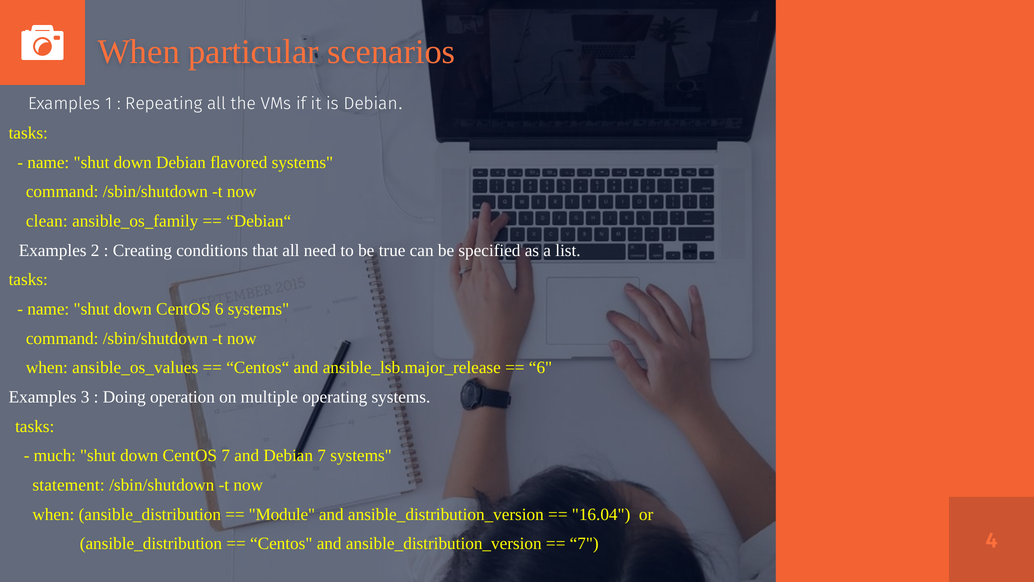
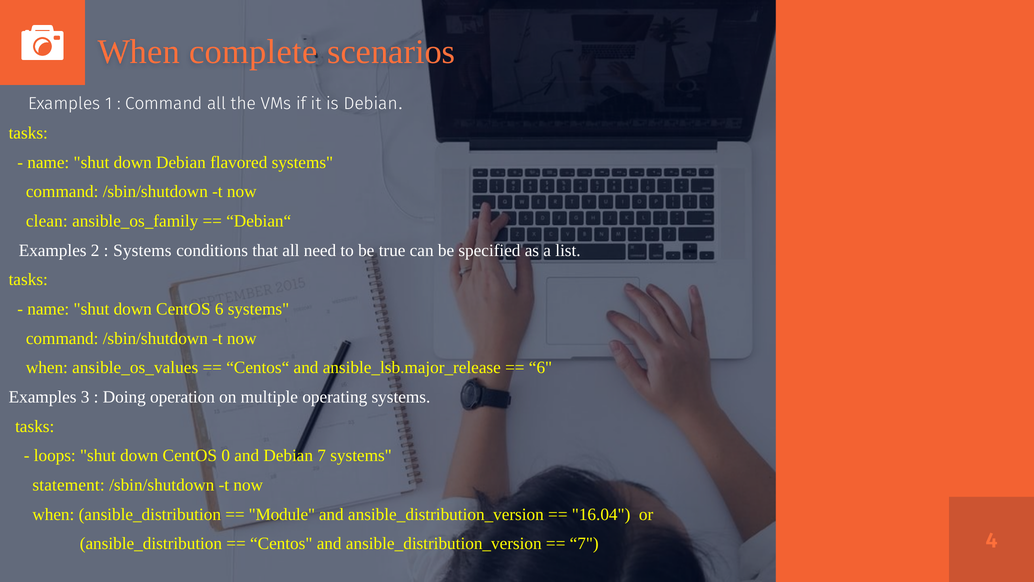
particular: particular -> complete (253, 52)
Repeating: Repeating -> Command (164, 104)
Creating: Creating -> Systems (142, 250)
much: much -> loops (55, 455)
CentOS 7: 7 -> 0 (226, 455)
